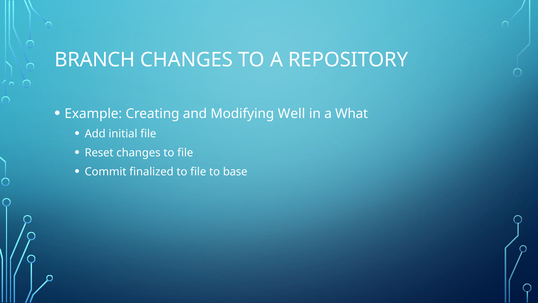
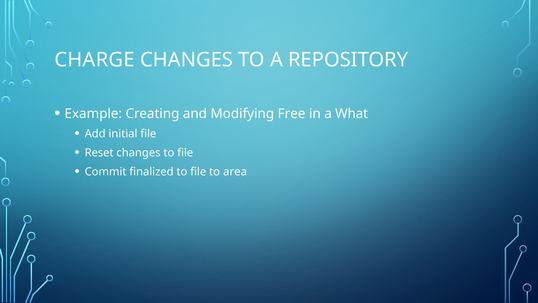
BRANCH: BRANCH -> CHARGE (95, 60)
Well: Well -> Free (292, 114)
base: base -> area (235, 172)
